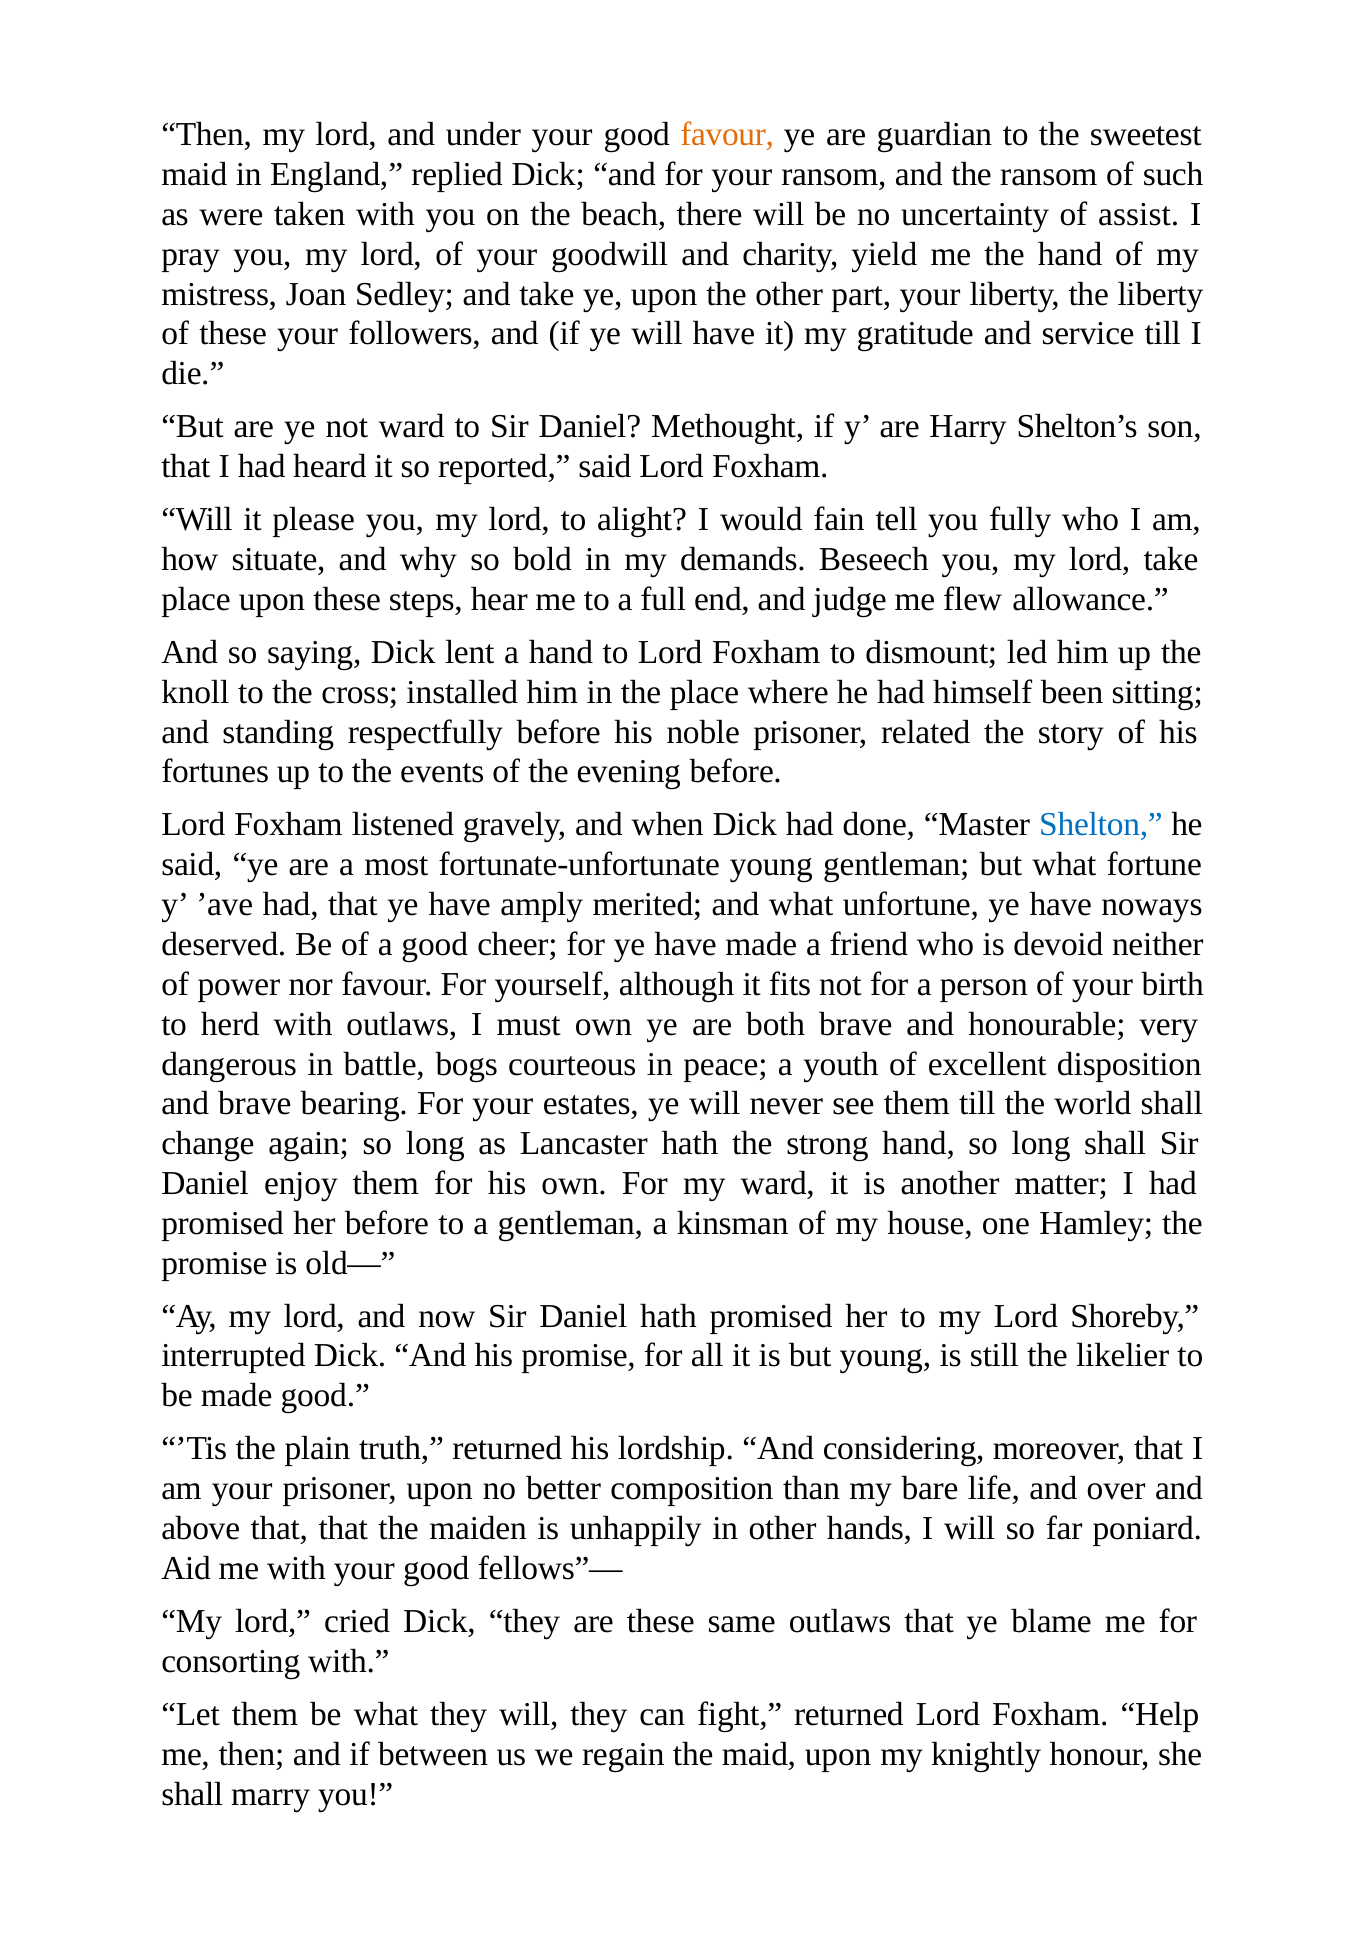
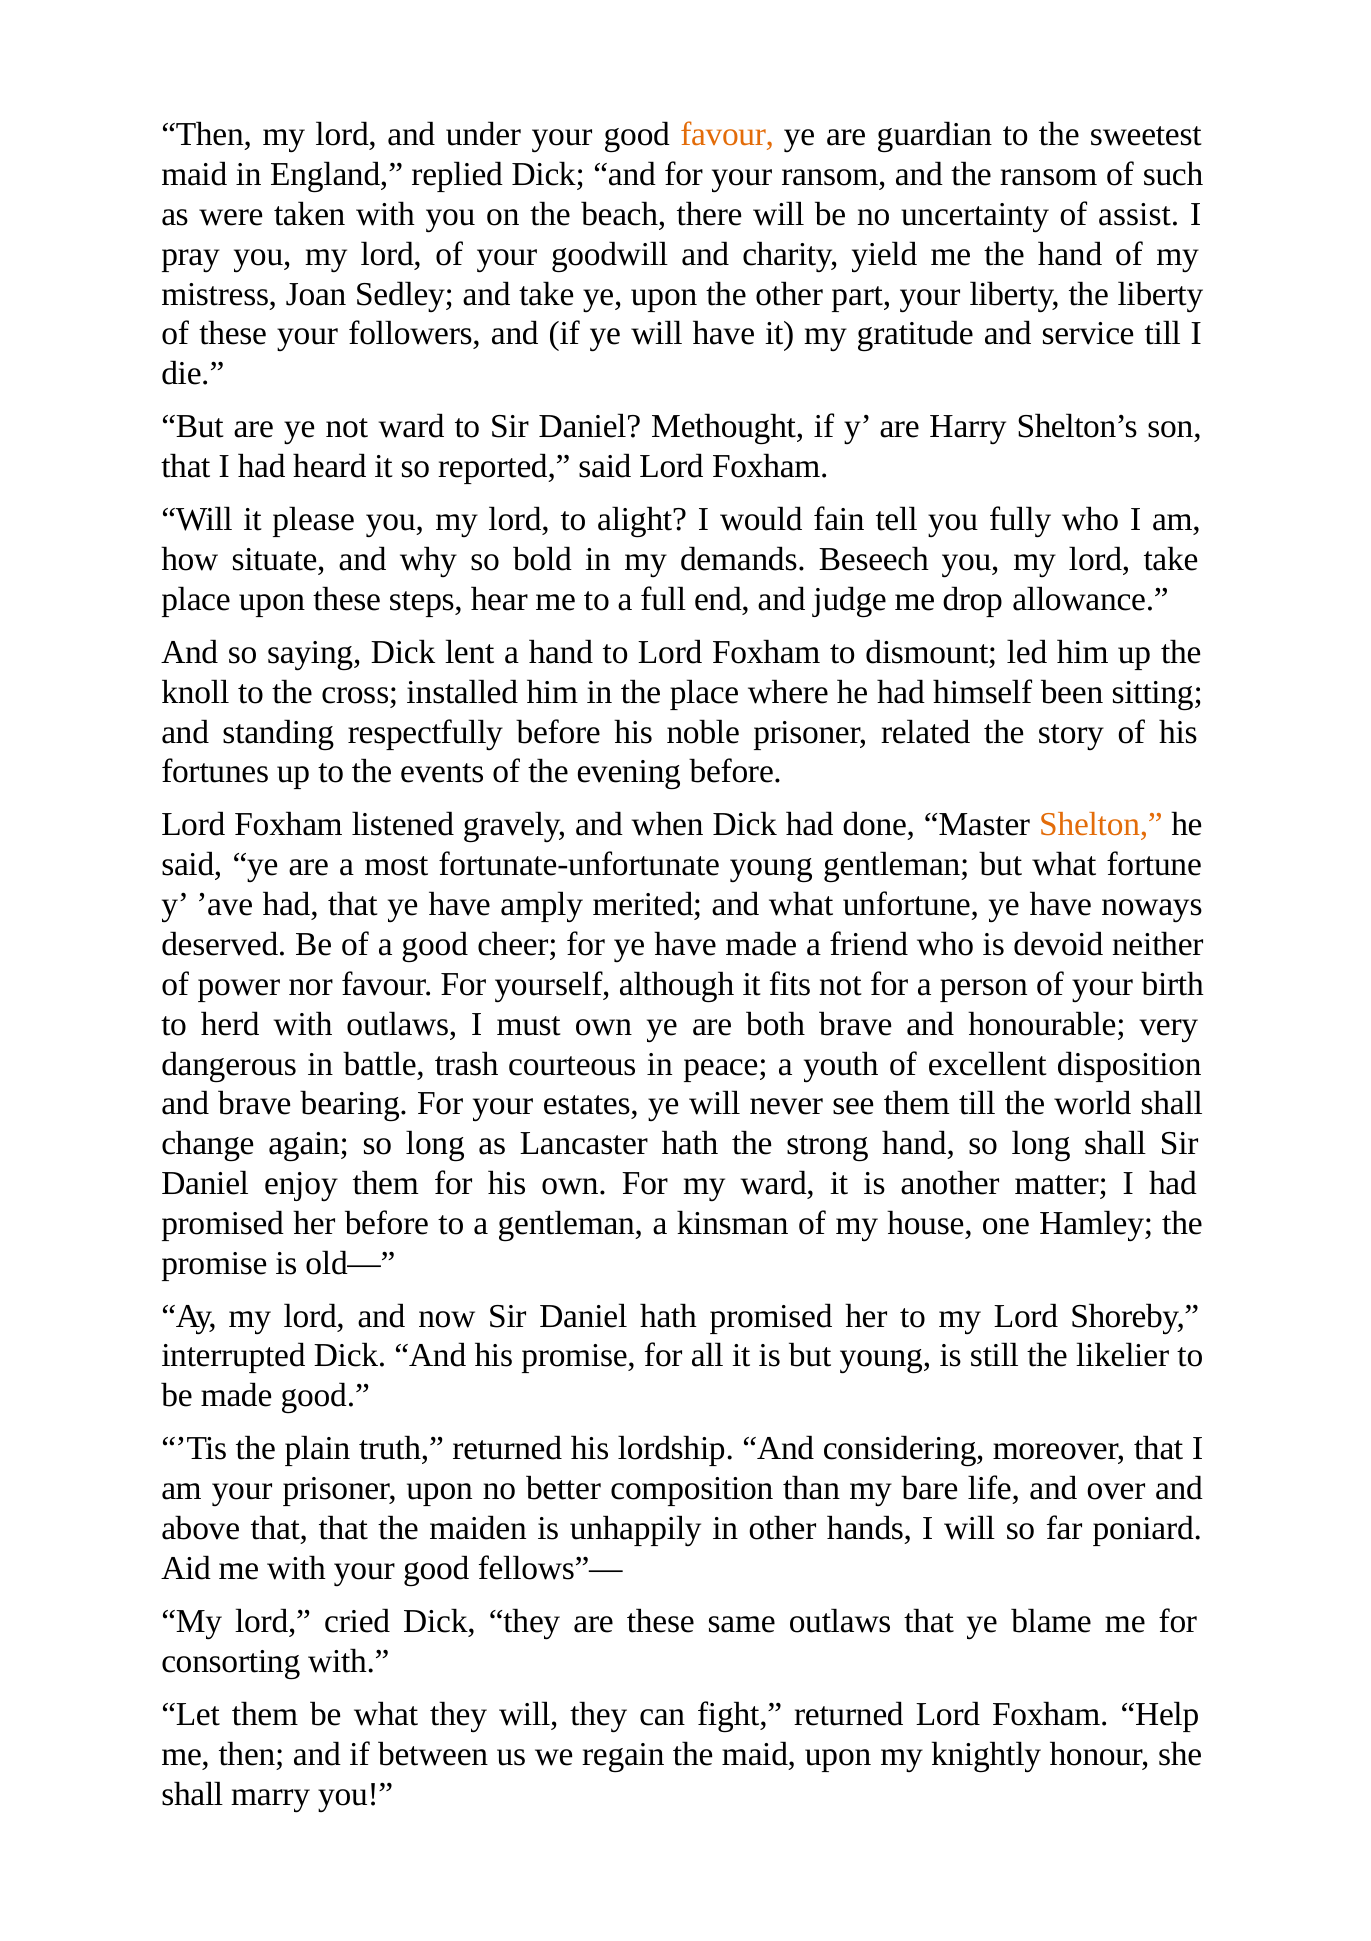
flew: flew -> drop (973, 599)
Shelton colour: blue -> orange (1101, 825)
bogs: bogs -> trash (467, 1064)
